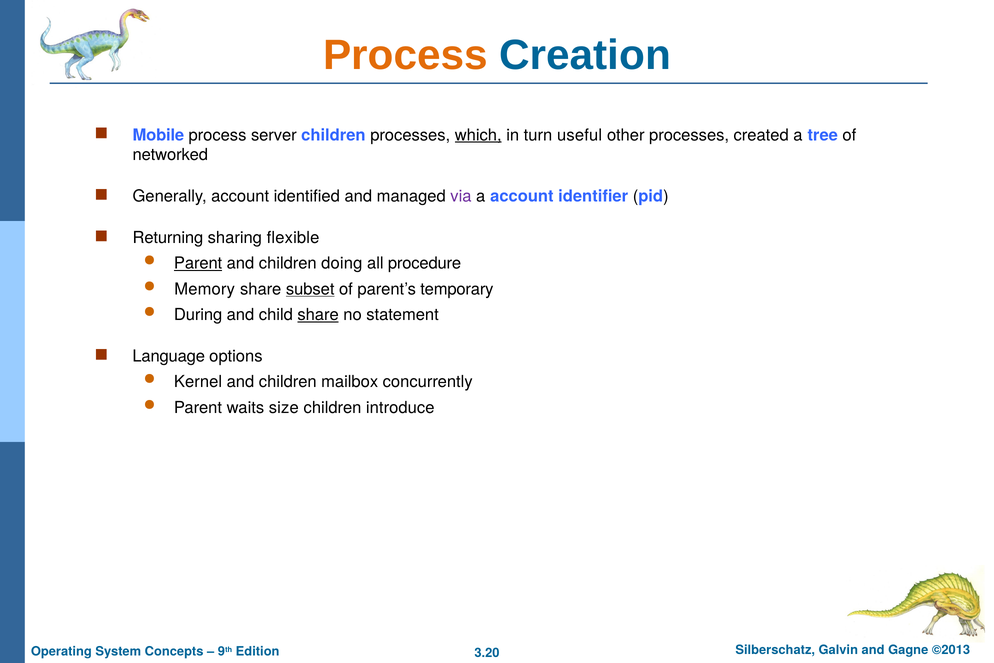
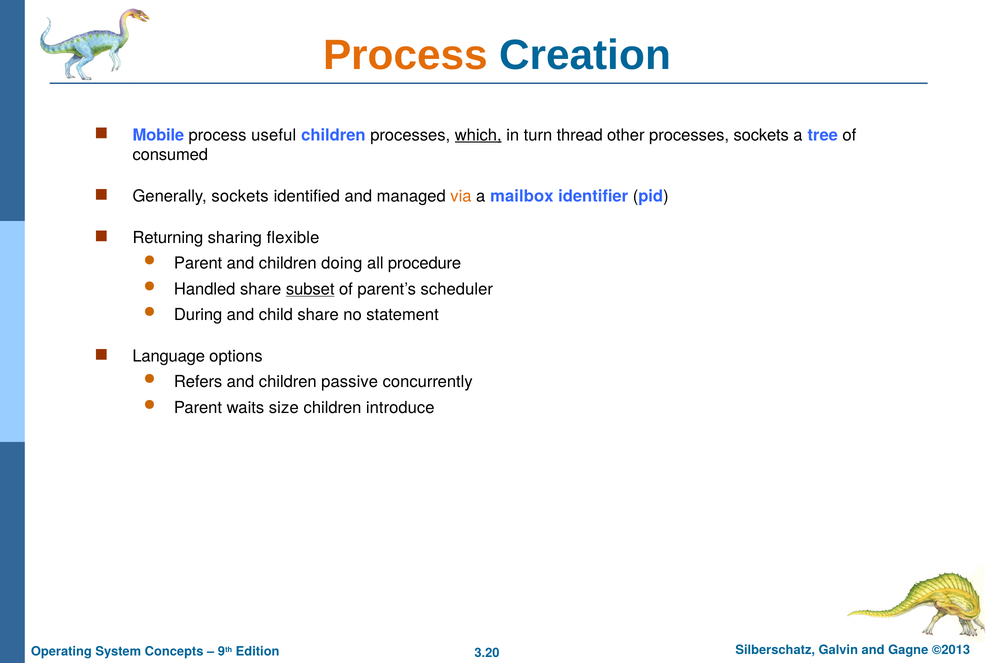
server: server -> useful (274, 135)
useful: useful -> thread (580, 135)
processes created: created -> sockets (761, 135)
networked: networked -> consumed (170, 155)
Generally account: account -> sockets (240, 196)
via colour: purple -> orange (461, 196)
a account: account -> mailbox (522, 196)
Parent underline: present -> none (198, 263)
Memory: Memory -> Handled (205, 289)
temporary: temporary -> scheduler (457, 289)
share underline: present -> none (318, 315)
Kernel: Kernel -> Refers (198, 382)
mailbox: mailbox -> passive (350, 382)
